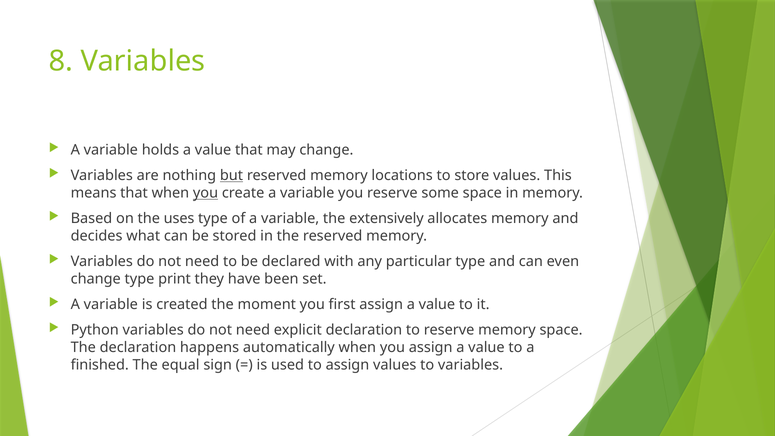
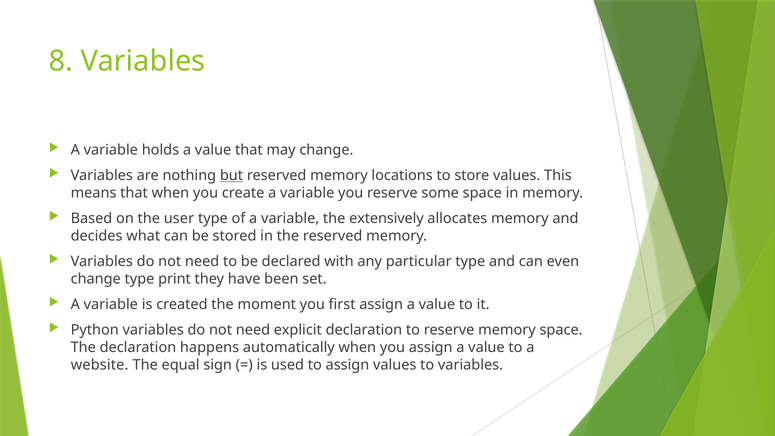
you underline: present -> none (206, 193)
uses: uses -> user (179, 218)
finished: finished -> website (100, 365)
